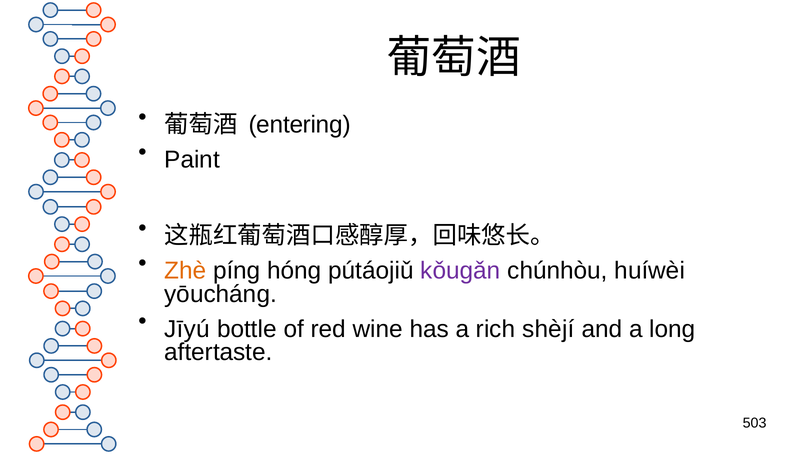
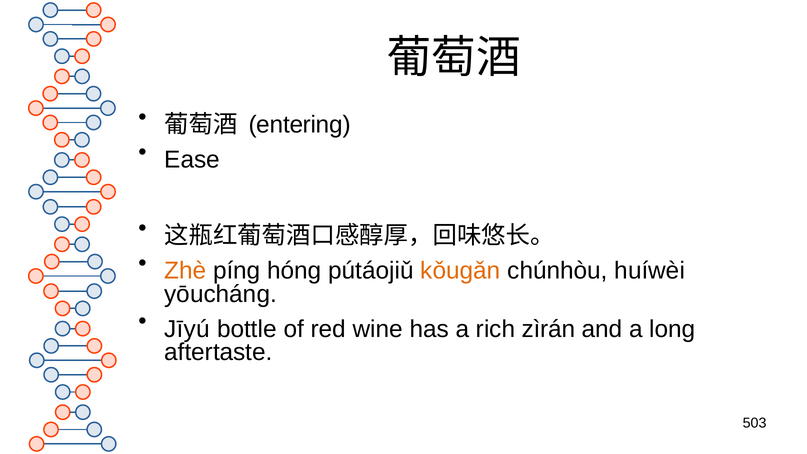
Paint: Paint -> Ease (192, 160)
kǒugǎn colour: purple -> orange (460, 271)
shèjí: shèjí -> zìrán (549, 329)
